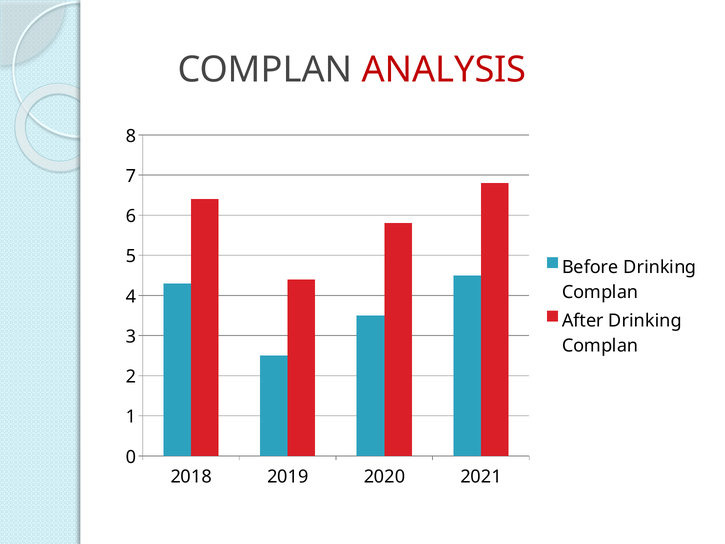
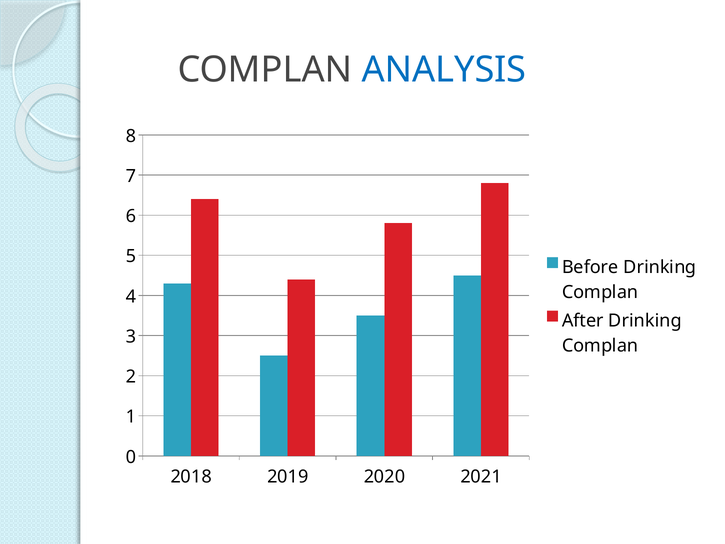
ANALYSIS colour: red -> blue (444, 70)
